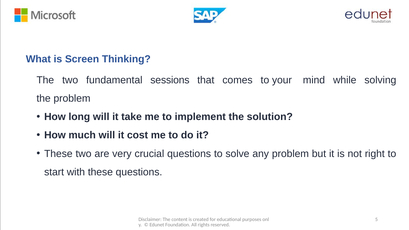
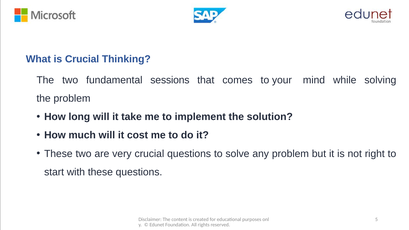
is Screen: Screen -> Crucial (82, 59)
